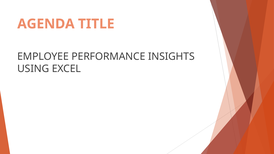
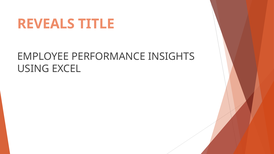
AGENDA: AGENDA -> REVEALS (46, 24)
